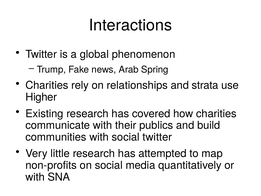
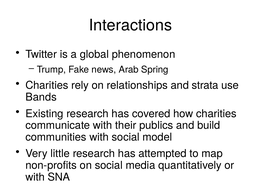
Higher: Higher -> Bands (41, 97)
social twitter: twitter -> model (157, 137)
